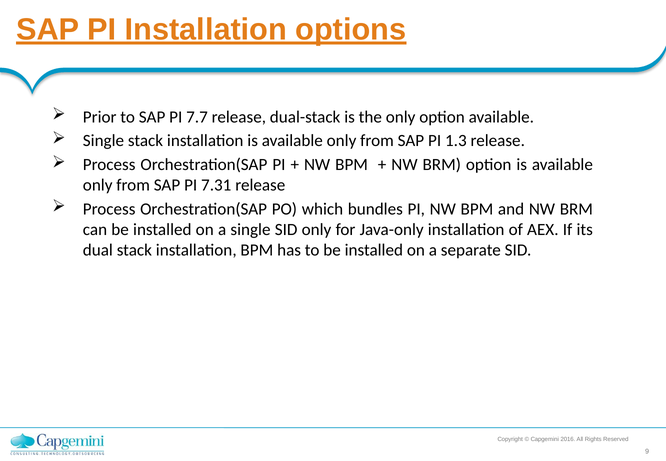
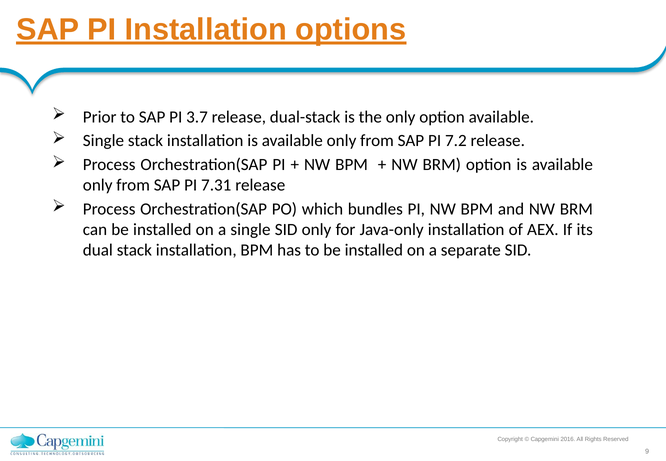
7.7: 7.7 -> 3.7 (197, 117)
1.3: 1.3 -> 7.2 (456, 141)
